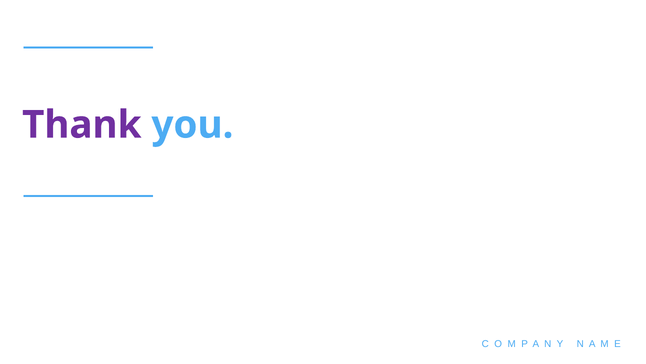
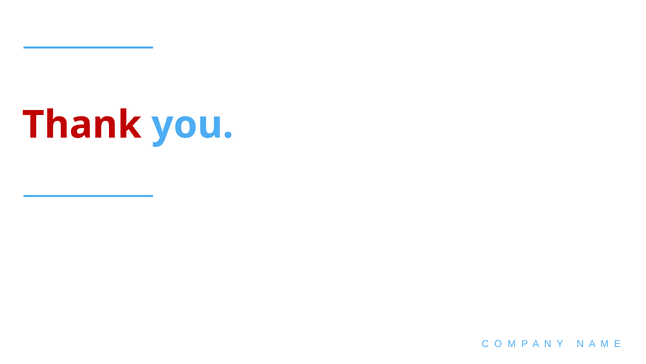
Thank colour: purple -> red (82, 125)
